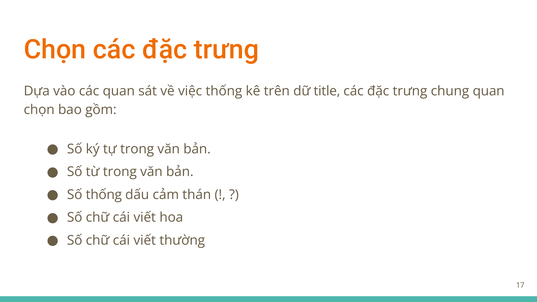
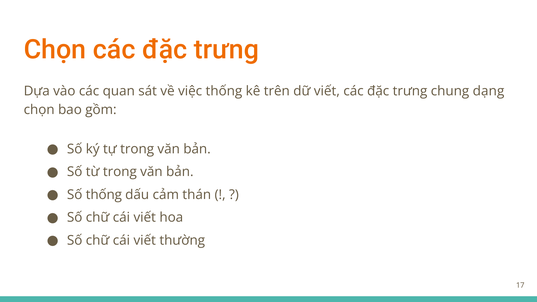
dữ title: title -> viết (327, 91)
chung quan: quan -> dạng (488, 91)
